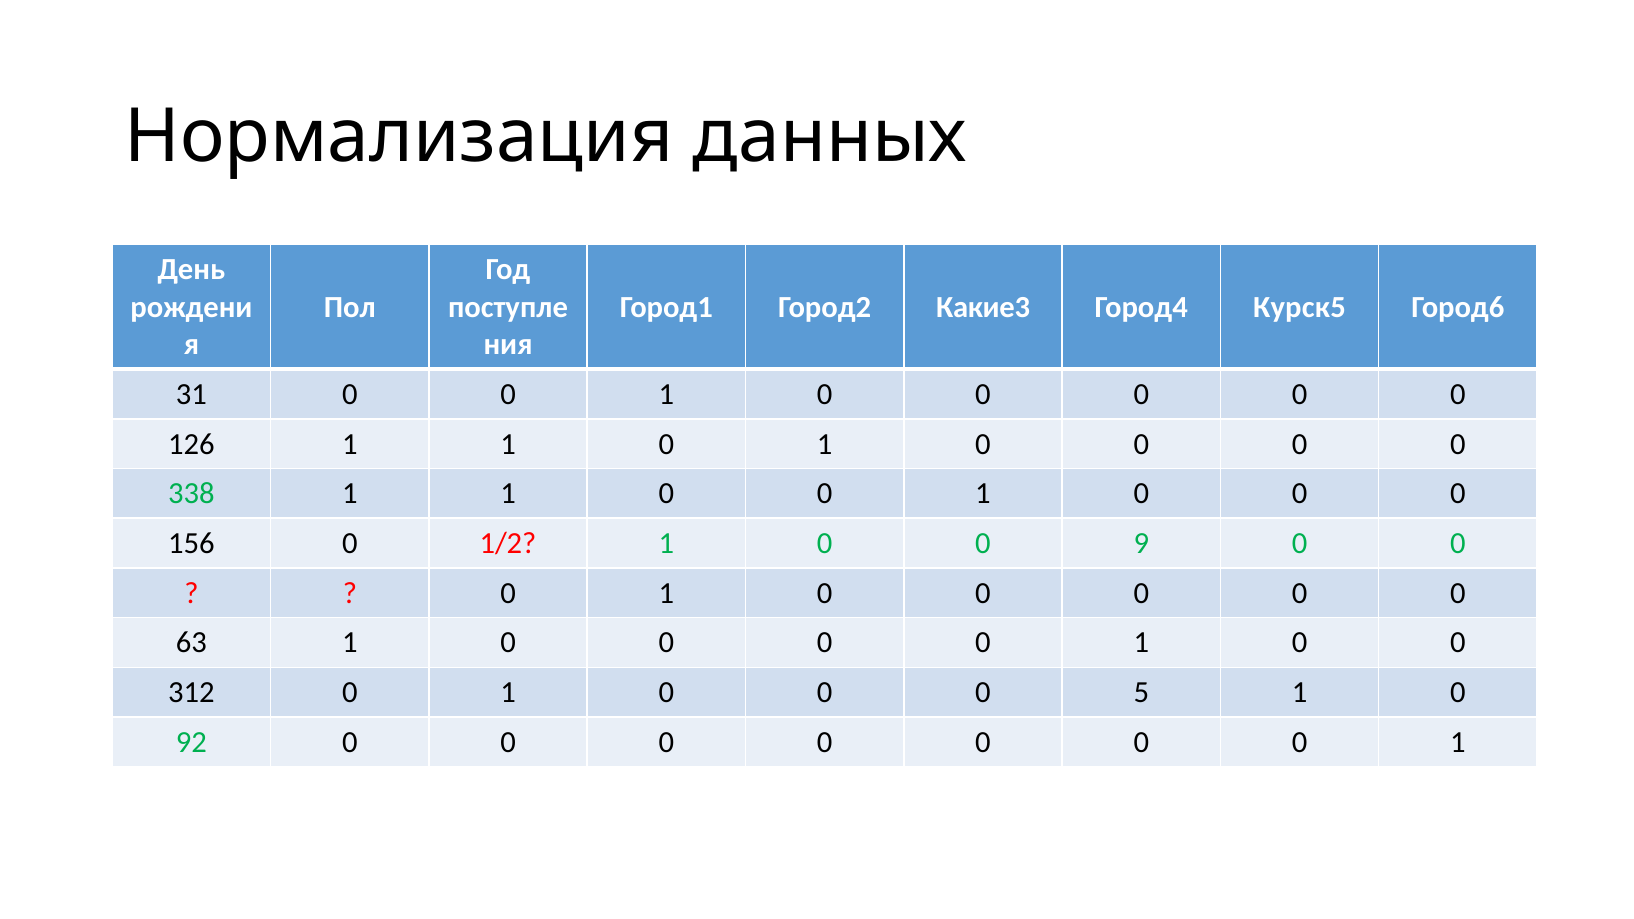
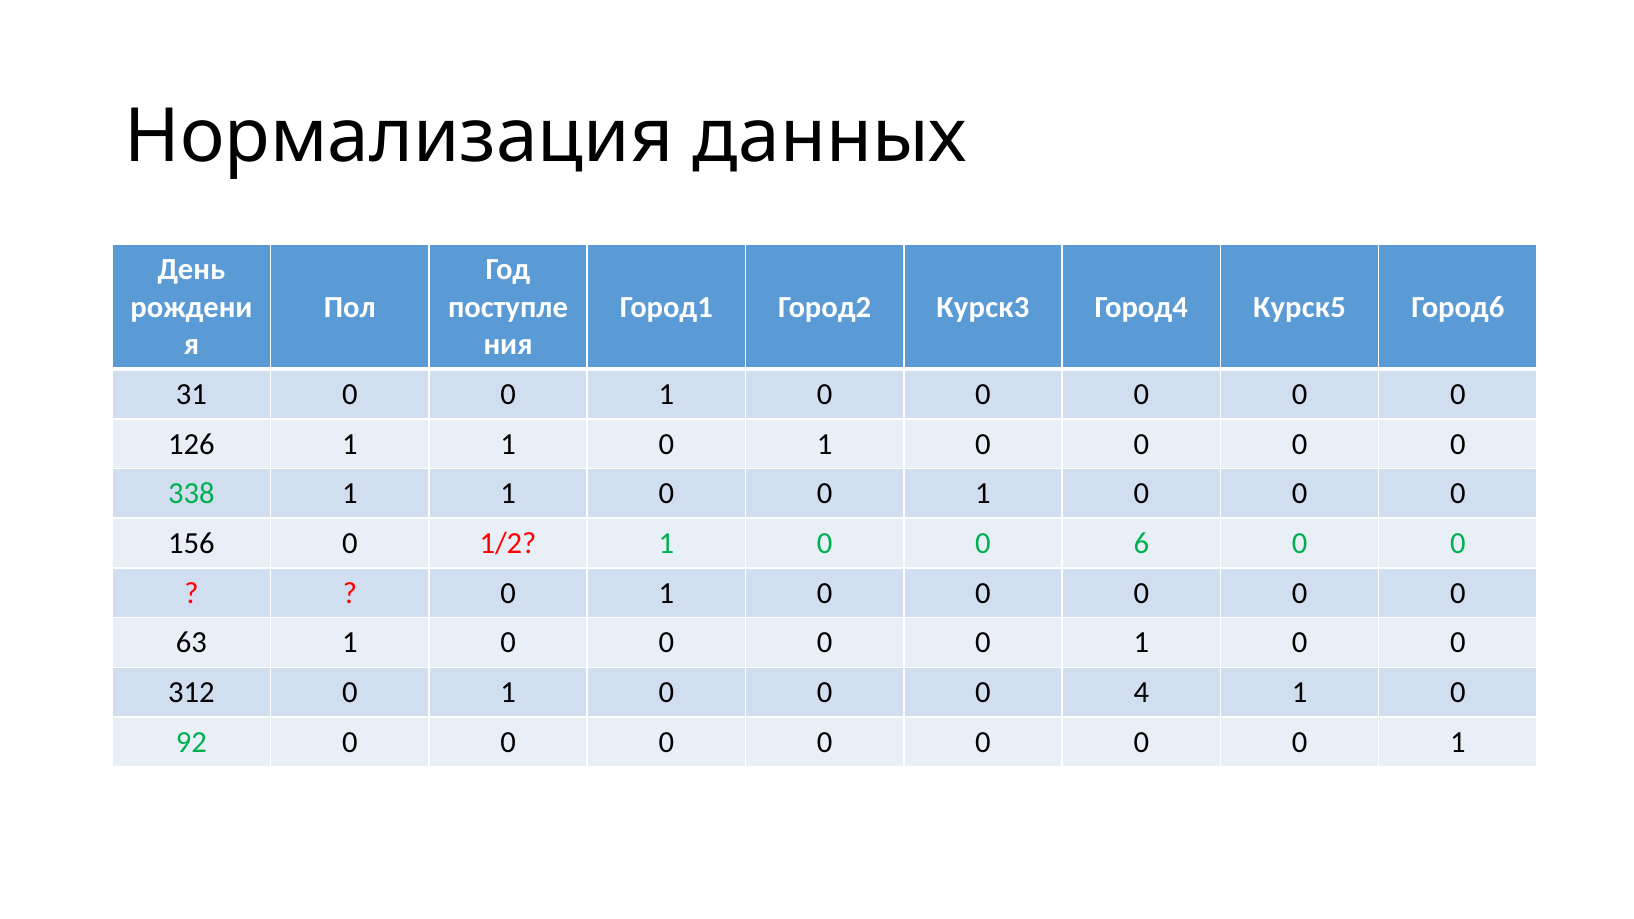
Какие3: Какие3 -> Курск3 (983, 307)
9: 9 -> 6 (1141, 543)
5: 5 -> 4 (1141, 693)
